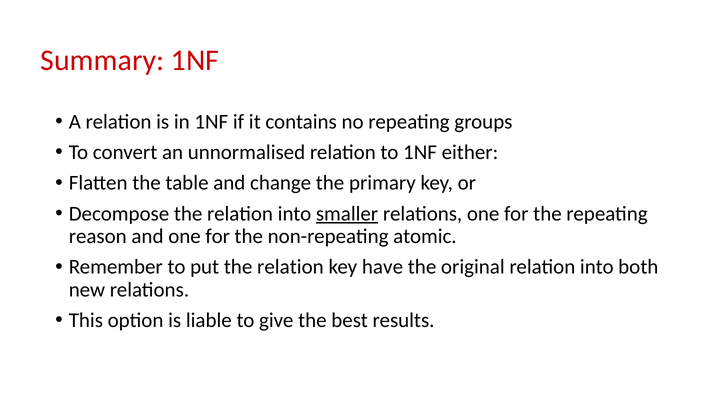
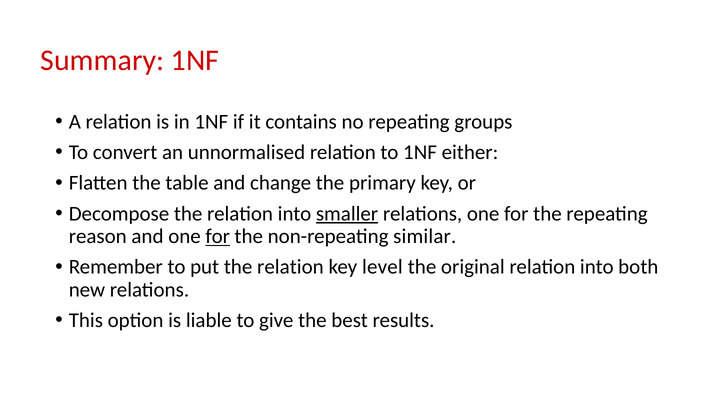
for underline: none -> present (218, 236)
atomic: atomic -> similar (425, 236)
have: have -> level (382, 267)
